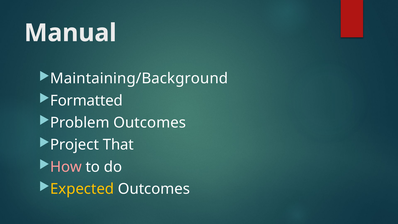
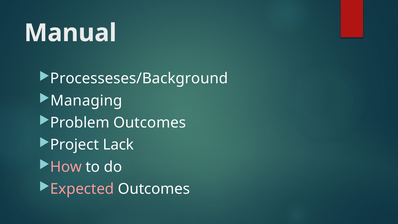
Maintaining/Background: Maintaining/Background -> Processeses/Background (139, 79)
Formatted: Formatted -> Managing (86, 101)
That: That -> Lack (118, 145)
Expected colour: yellow -> pink (82, 189)
